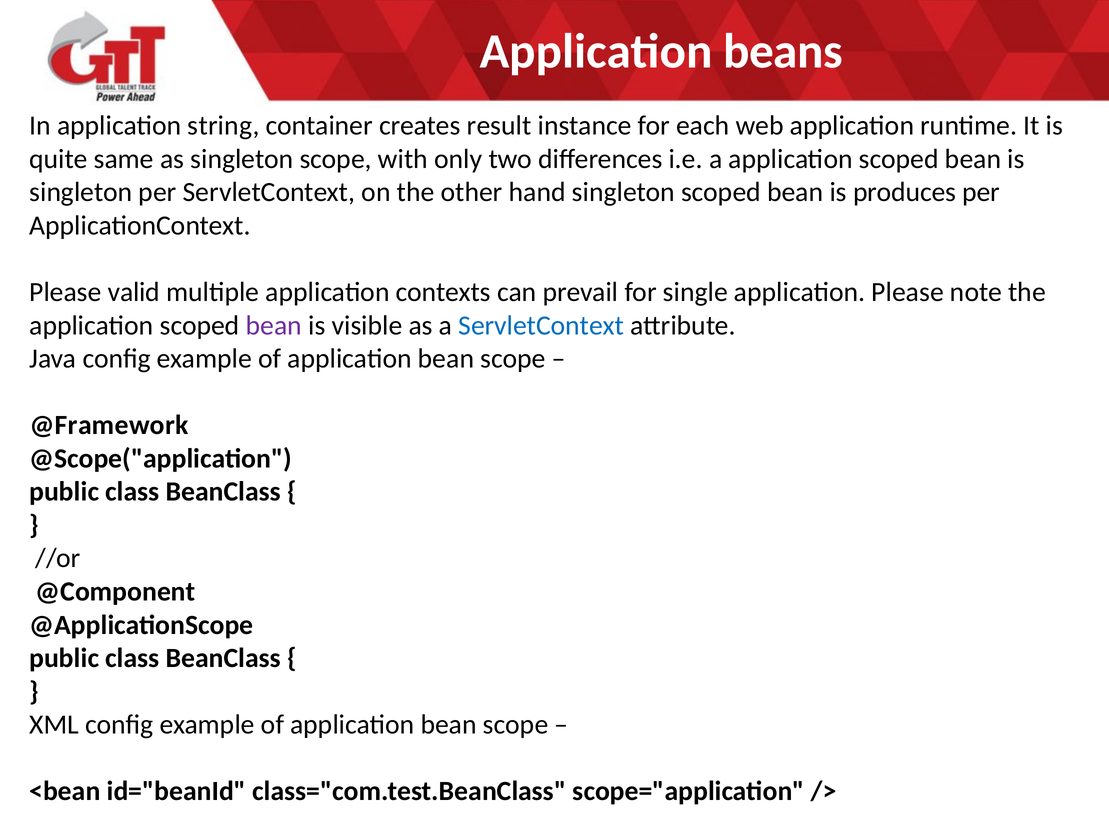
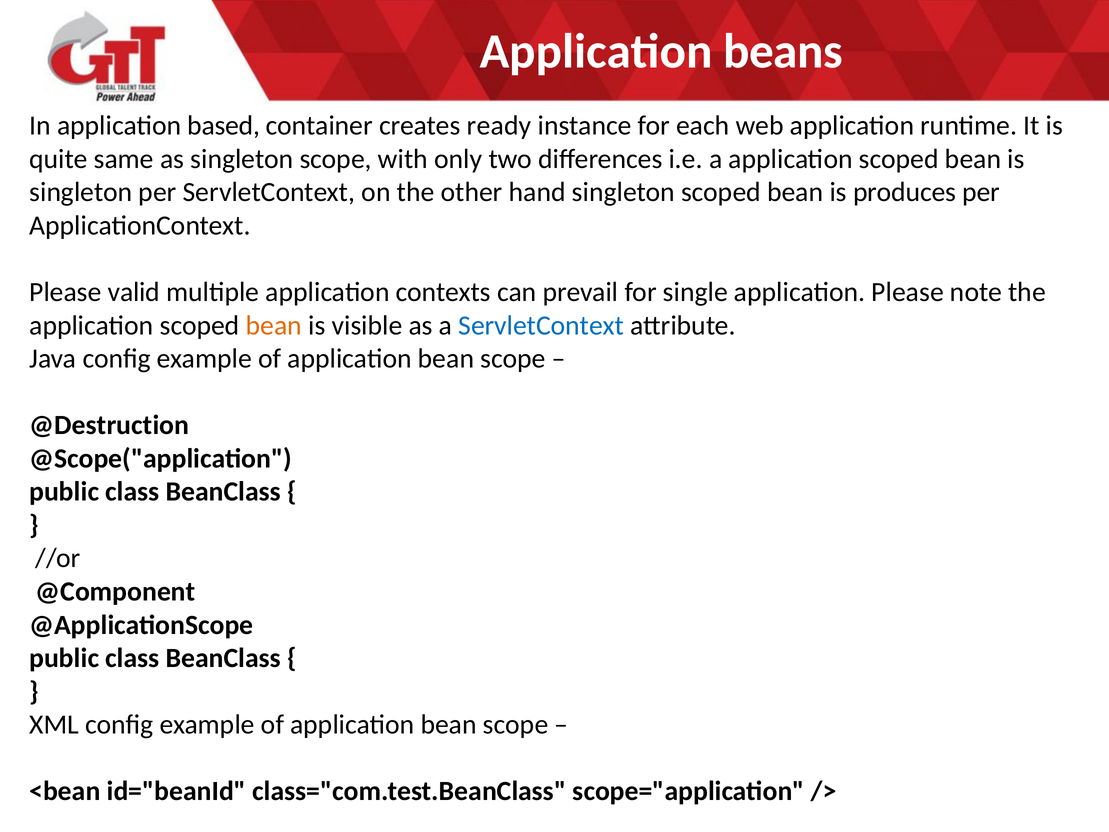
string: string -> based (224, 126)
result: result -> ready (499, 126)
bean colour: purple -> orange (274, 325)
@Framework: @Framework -> @Destruction (109, 425)
